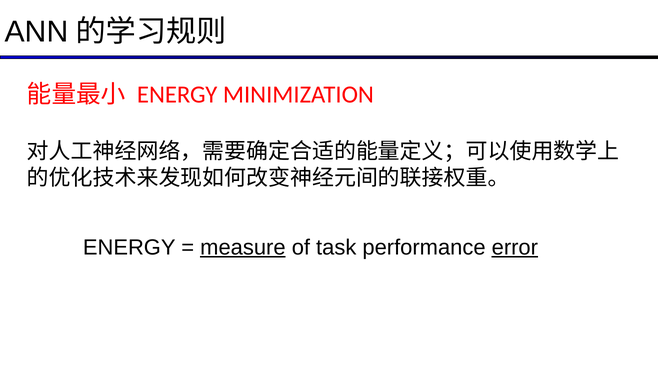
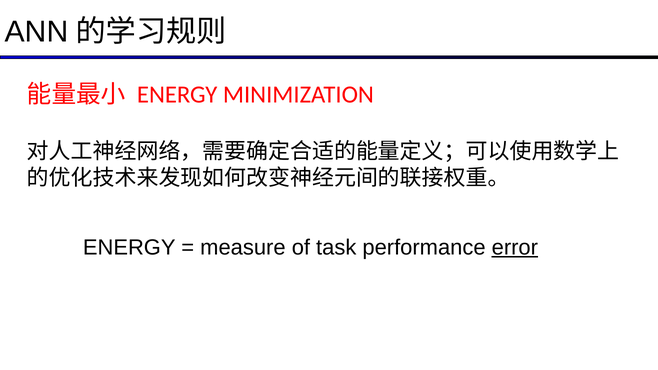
measure underline: present -> none (243, 247)
